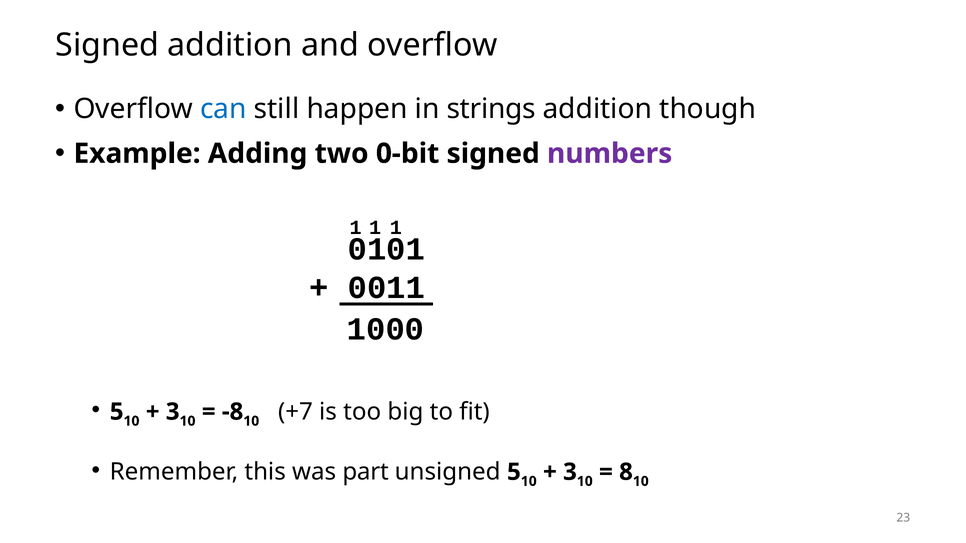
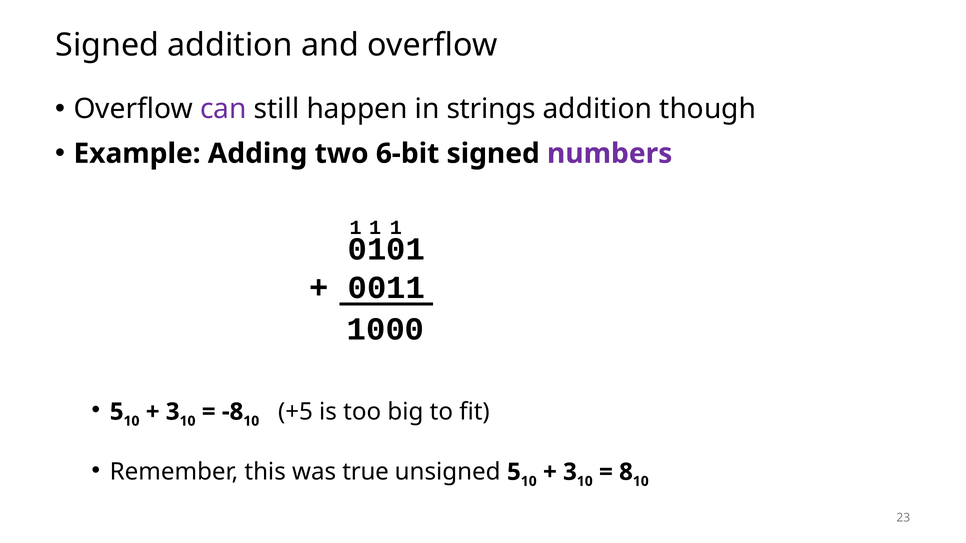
can colour: blue -> purple (223, 109)
0-bit: 0-bit -> 6-bit (408, 154)
+7: +7 -> +5 (295, 412)
part: part -> true (366, 472)
